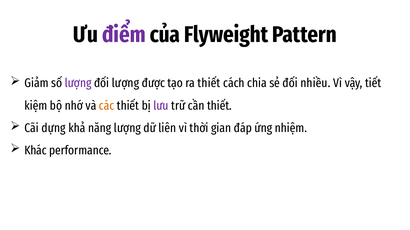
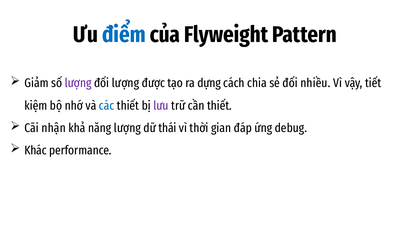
điểm colour: purple -> blue (124, 35)
ra thiết: thiết -> dựng (209, 83)
các colour: orange -> blue (107, 106)
dựng: dựng -> nhận (54, 128)
liên: liên -> thái (167, 128)
nhiệm: nhiệm -> debug (291, 128)
